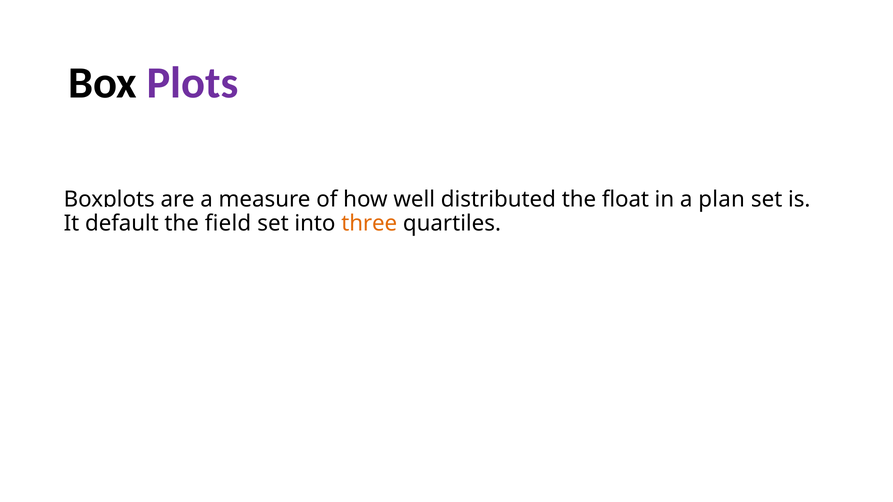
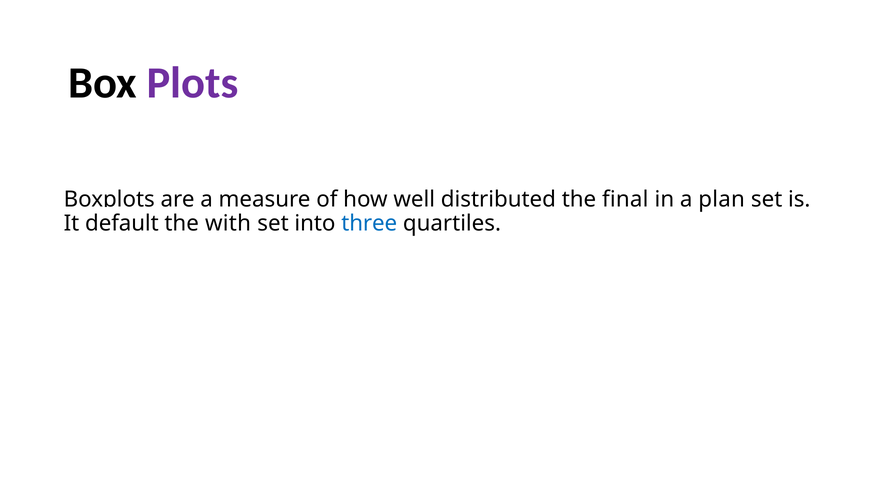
float: float -> final (625, 199)
field: field -> with (228, 223)
three colour: orange -> blue (369, 223)
